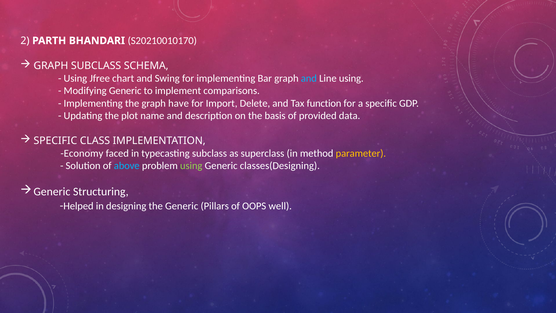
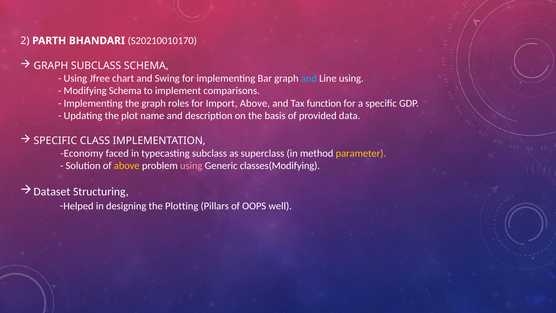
Modifying Generic: Generic -> Schema (125, 91)
have: have -> roles (179, 103)
Import Delete: Delete -> Above (255, 103)
above colour: light blue -> yellow (127, 166)
using colour: light green -> pink (191, 166)
classes(Designing: classes(Designing -> classes(Modifying (280, 166)
Generic: Generic -> Dataset (52, 192)
the Generic: Generic -> Plotting (182, 206)
